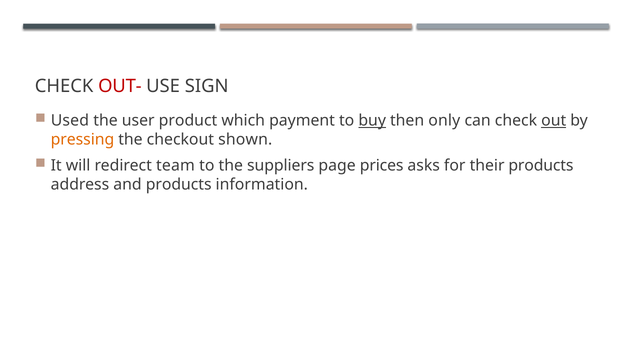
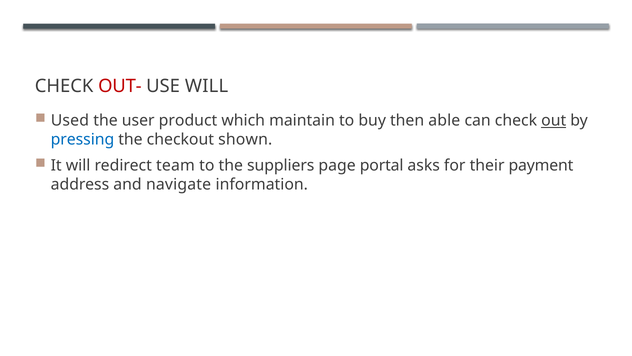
USE SIGN: SIGN -> WILL (207, 86)
payment: payment -> maintain (302, 120)
buy underline: present -> none (372, 120)
only: only -> able (444, 120)
pressing colour: orange -> blue (82, 139)
prices: prices -> portal (382, 165)
their products: products -> payment (541, 165)
and products: products -> navigate (179, 184)
